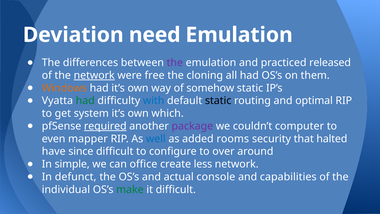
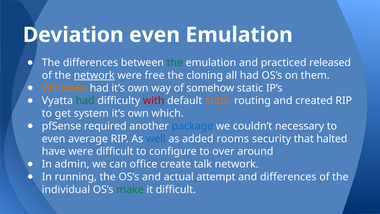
Deviation need: need -> even (155, 35)
the colour: purple -> green (175, 63)
with colour: blue -> red (154, 101)
static colour: black -> orange (218, 101)
optimal: optimal -> created (314, 101)
required underline: present -> none (105, 126)
package colour: purple -> blue (192, 126)
computer: computer -> necessary (300, 126)
mapper: mapper -> average (88, 139)
have since: since -> were (81, 151)
simple: simple -> admin (72, 164)
less: less -> talk (203, 164)
defunct: defunct -> running (76, 177)
console: console -> attempt (216, 177)
and capabilities: capabilities -> differences (288, 177)
